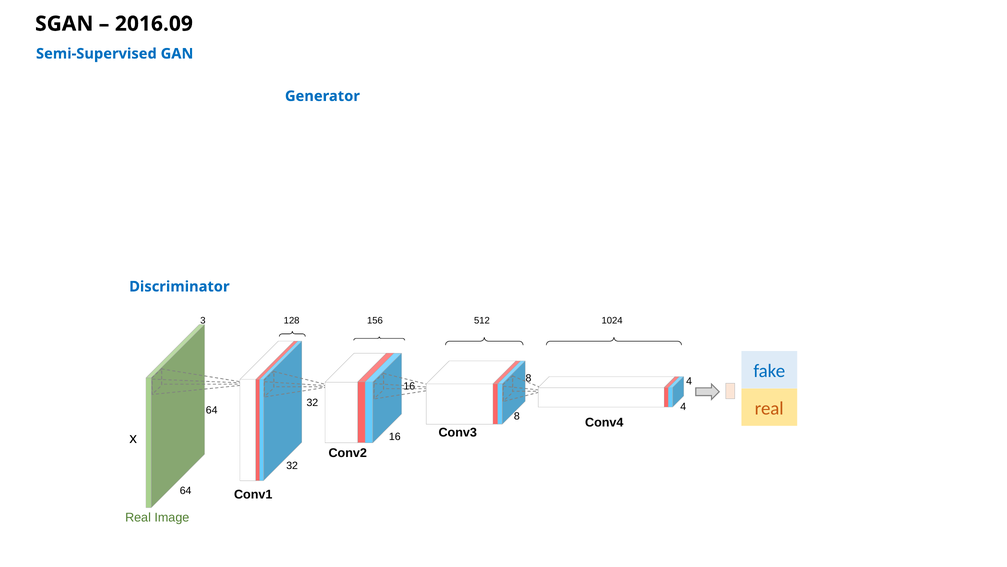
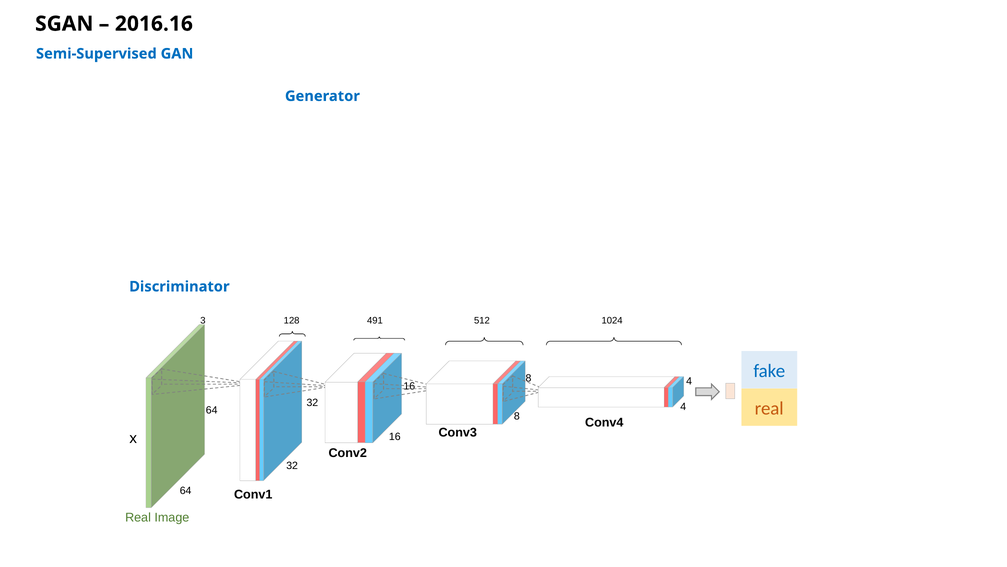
2016.09: 2016.09 -> 2016.16 (154, 24)
156: 156 -> 491 (375, 320)
